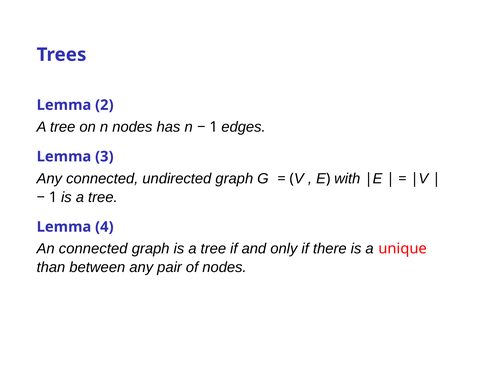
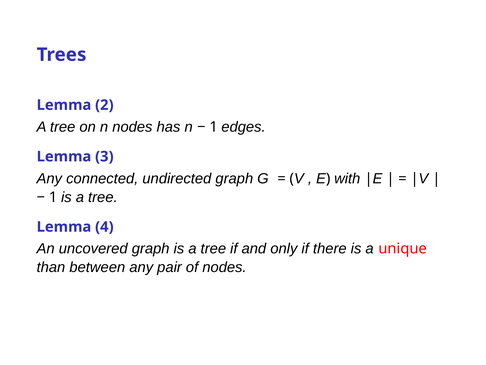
An connected: connected -> uncovered (93, 249)
